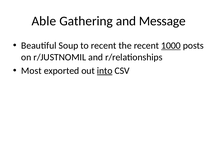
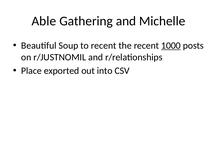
Message: Message -> Michelle (162, 21)
Most: Most -> Place (31, 71)
into underline: present -> none (105, 71)
